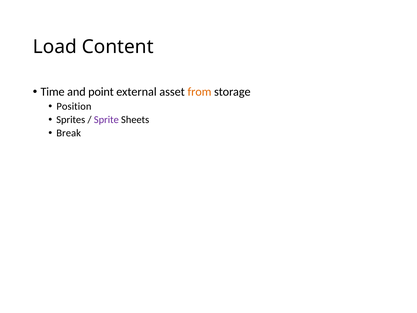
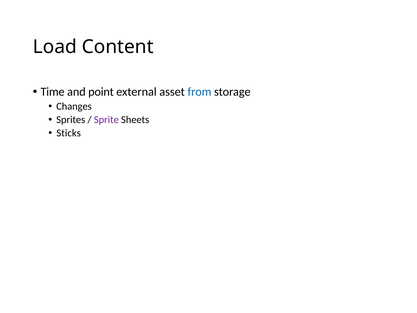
from colour: orange -> blue (199, 92)
Position: Position -> Changes (74, 106)
Break: Break -> Sticks (69, 133)
